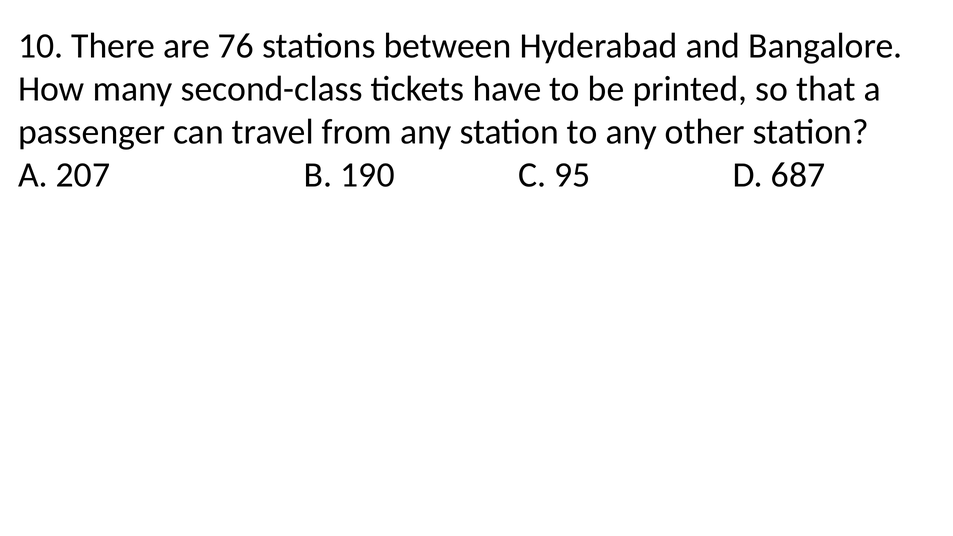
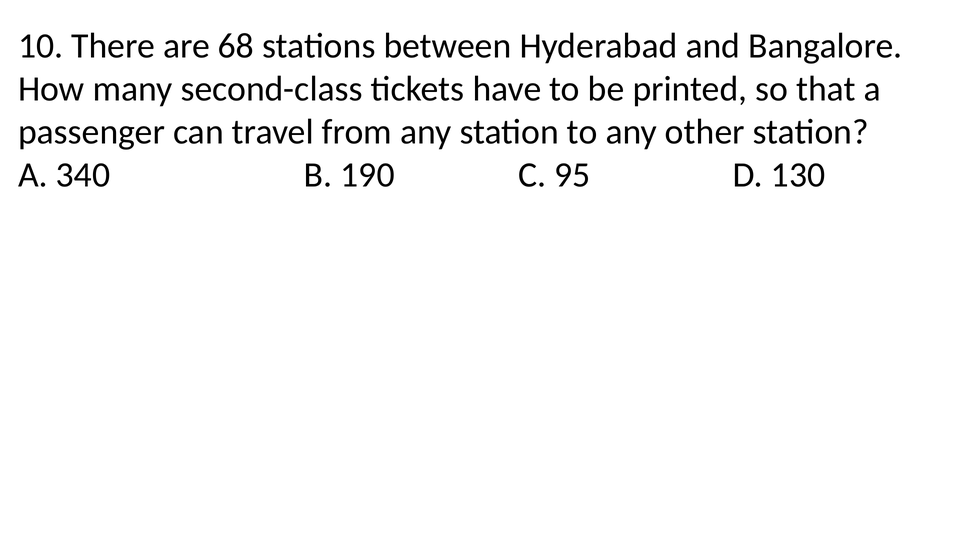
76: 76 -> 68 (236, 46)
207: 207 -> 340 (83, 175)
687: 687 -> 130 (798, 175)
